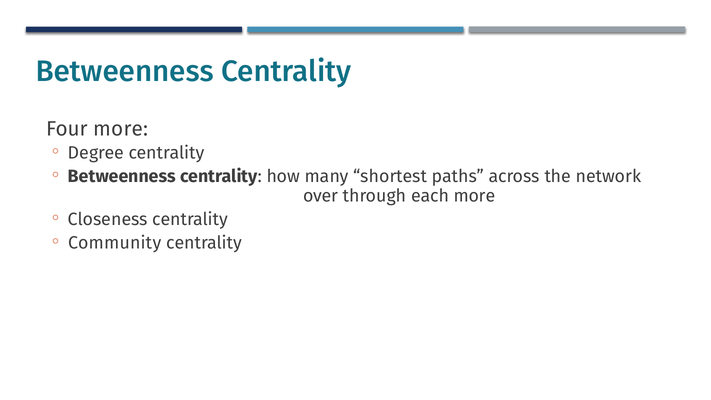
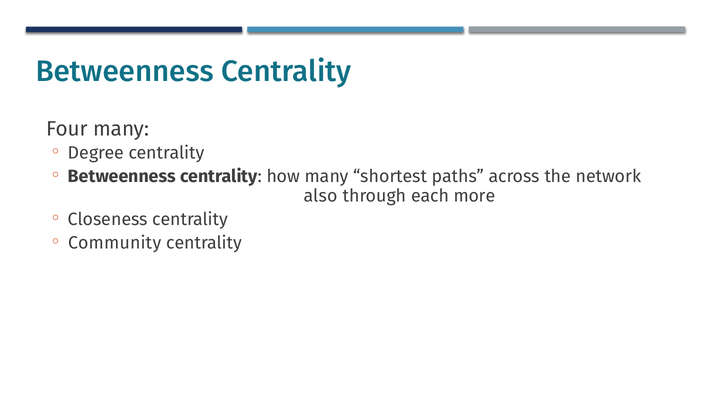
Four more: more -> many (121, 129)
over: over -> also (321, 196)
